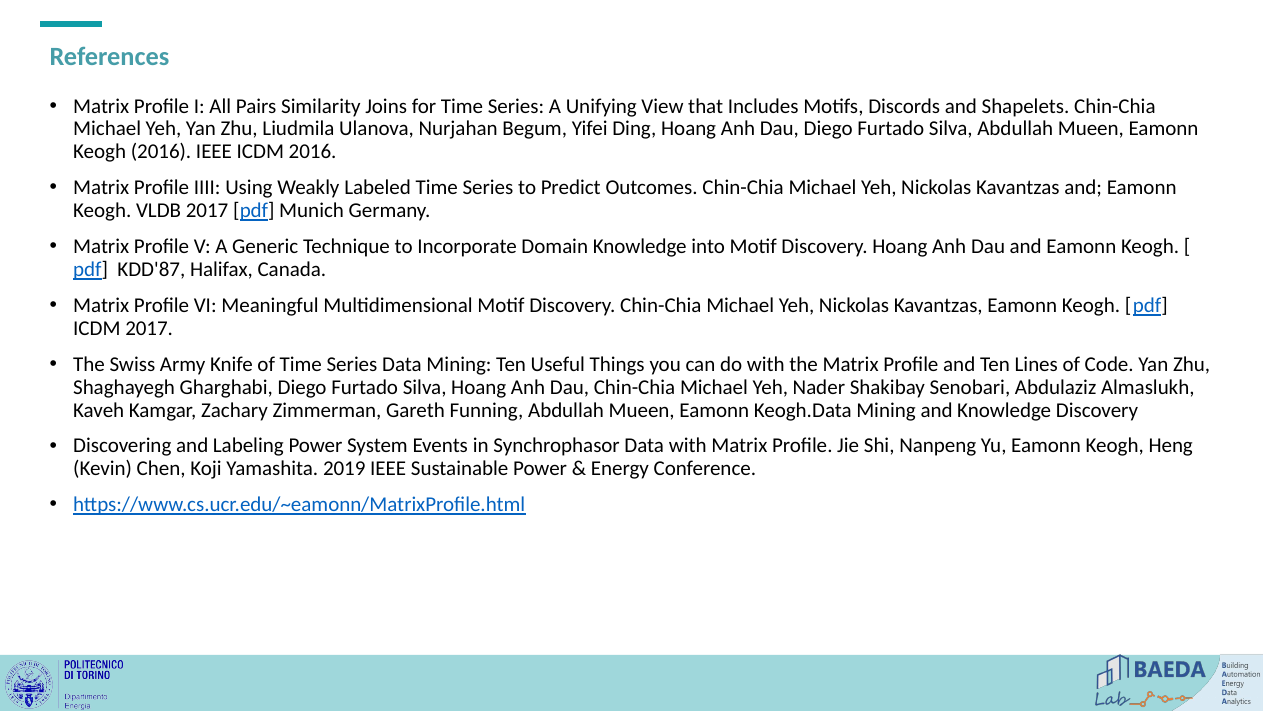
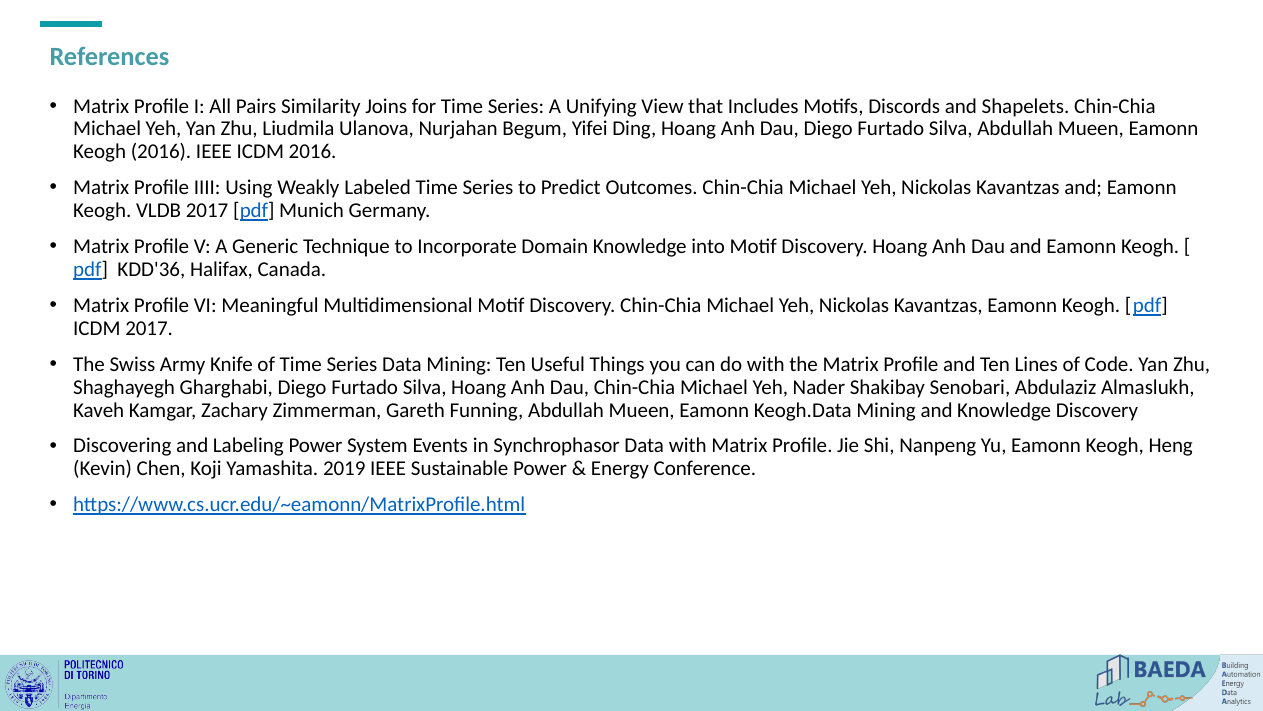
KDD'87: KDD'87 -> KDD'36 (151, 269)
